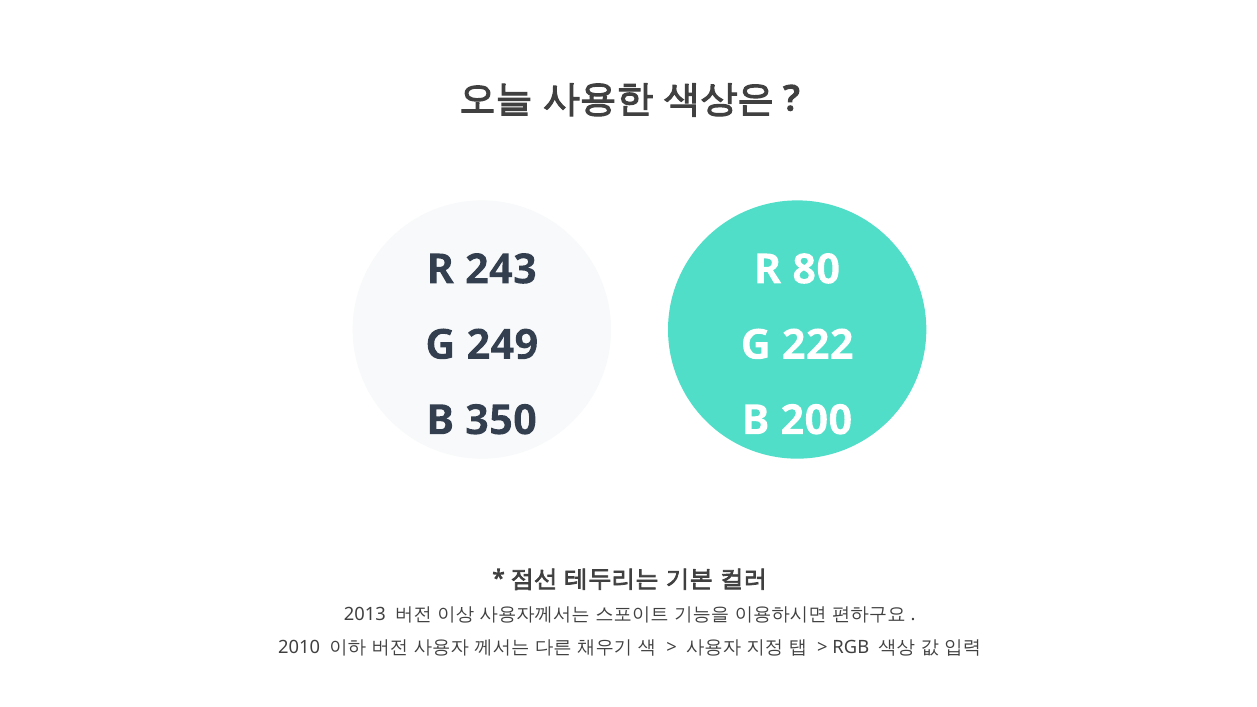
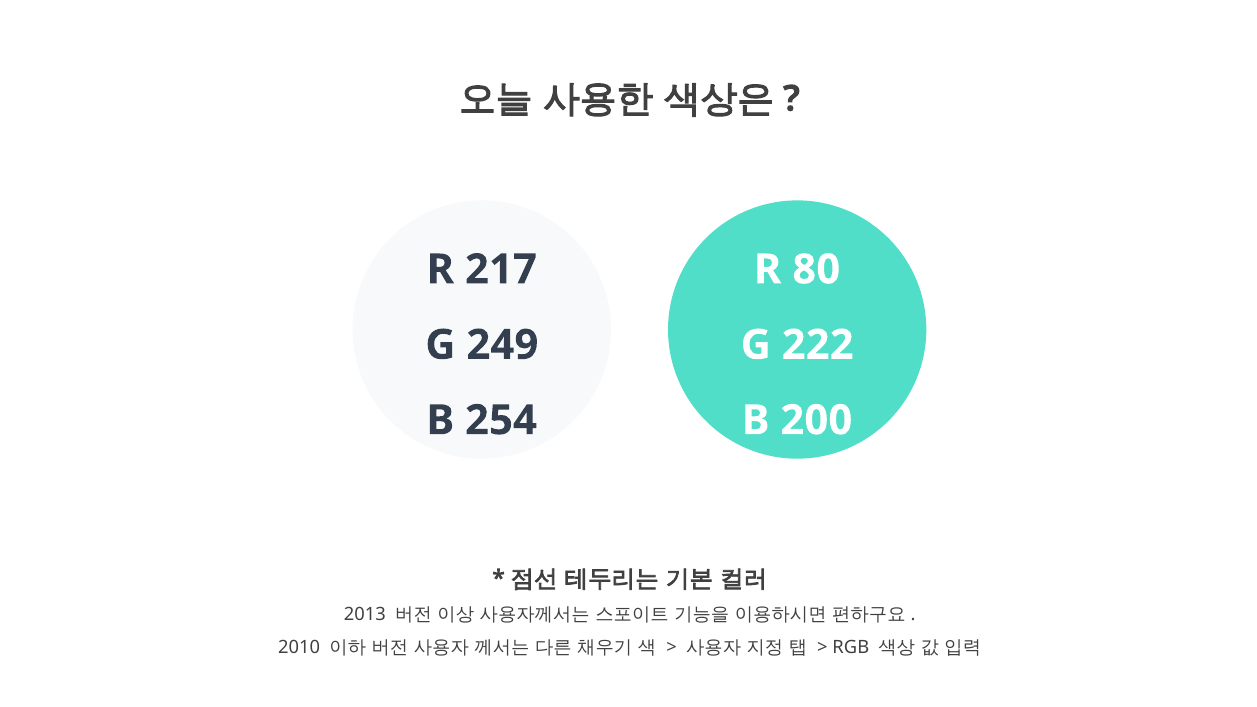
243: 243 -> 217 (501, 270)
350: 350 -> 254 (501, 420)
